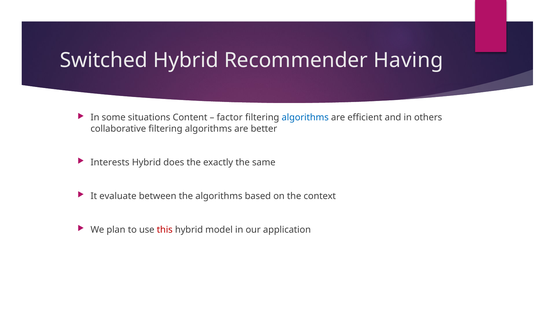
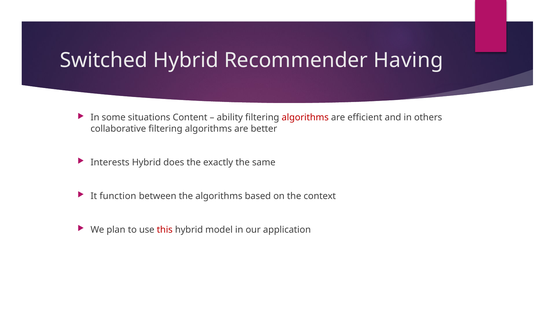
factor: factor -> ability (230, 118)
algorithms colour: blue -> red (305, 118)
evaluate: evaluate -> function (118, 196)
